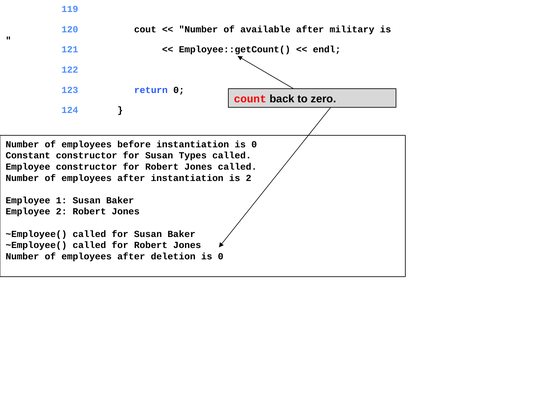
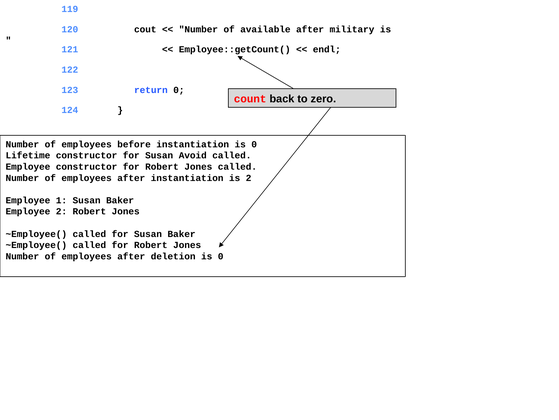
Constant: Constant -> Lifetime (28, 155)
Types: Types -> Avoid (193, 155)
